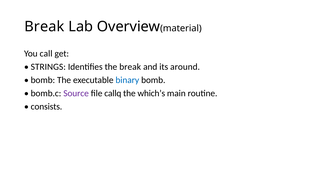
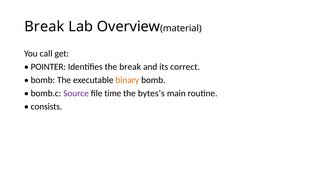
STRINGS: STRINGS -> POINTER (48, 67)
around: around -> correct (185, 67)
binary colour: blue -> orange (127, 80)
callq: callq -> time (113, 93)
which’s: which’s -> bytes’s (151, 93)
